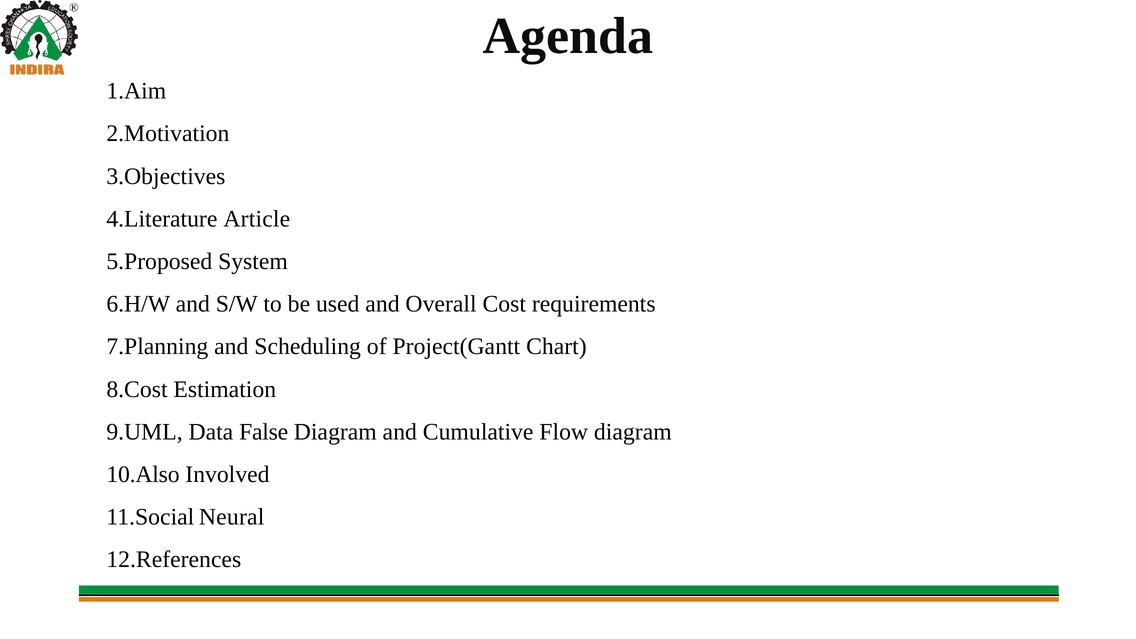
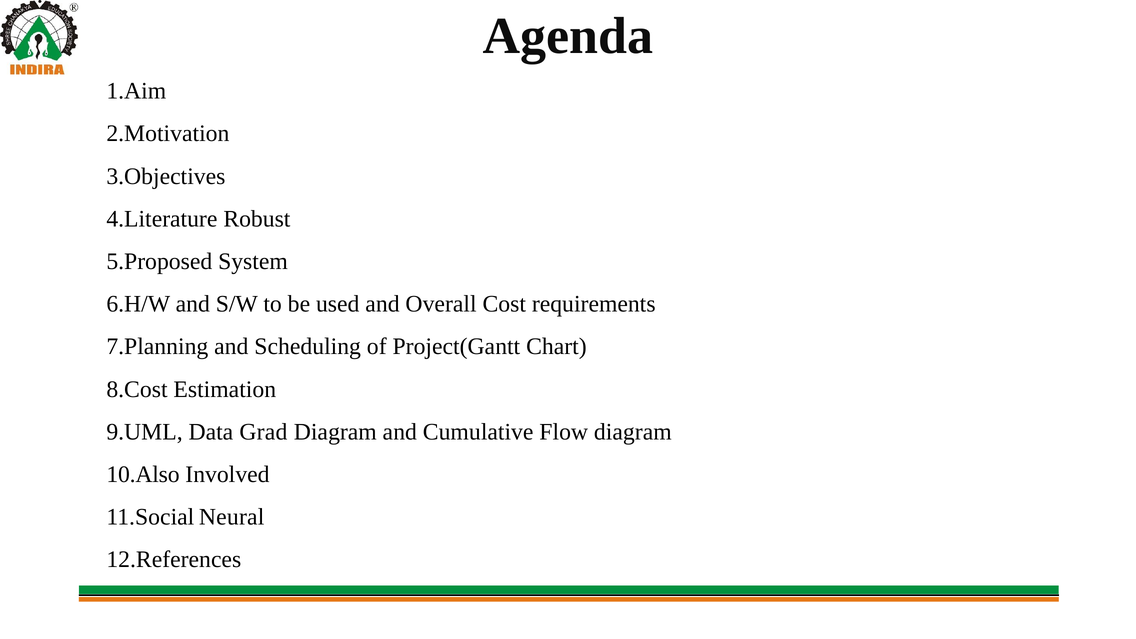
Article: Article -> Robust (257, 219)
False: False -> Grad (263, 432)
